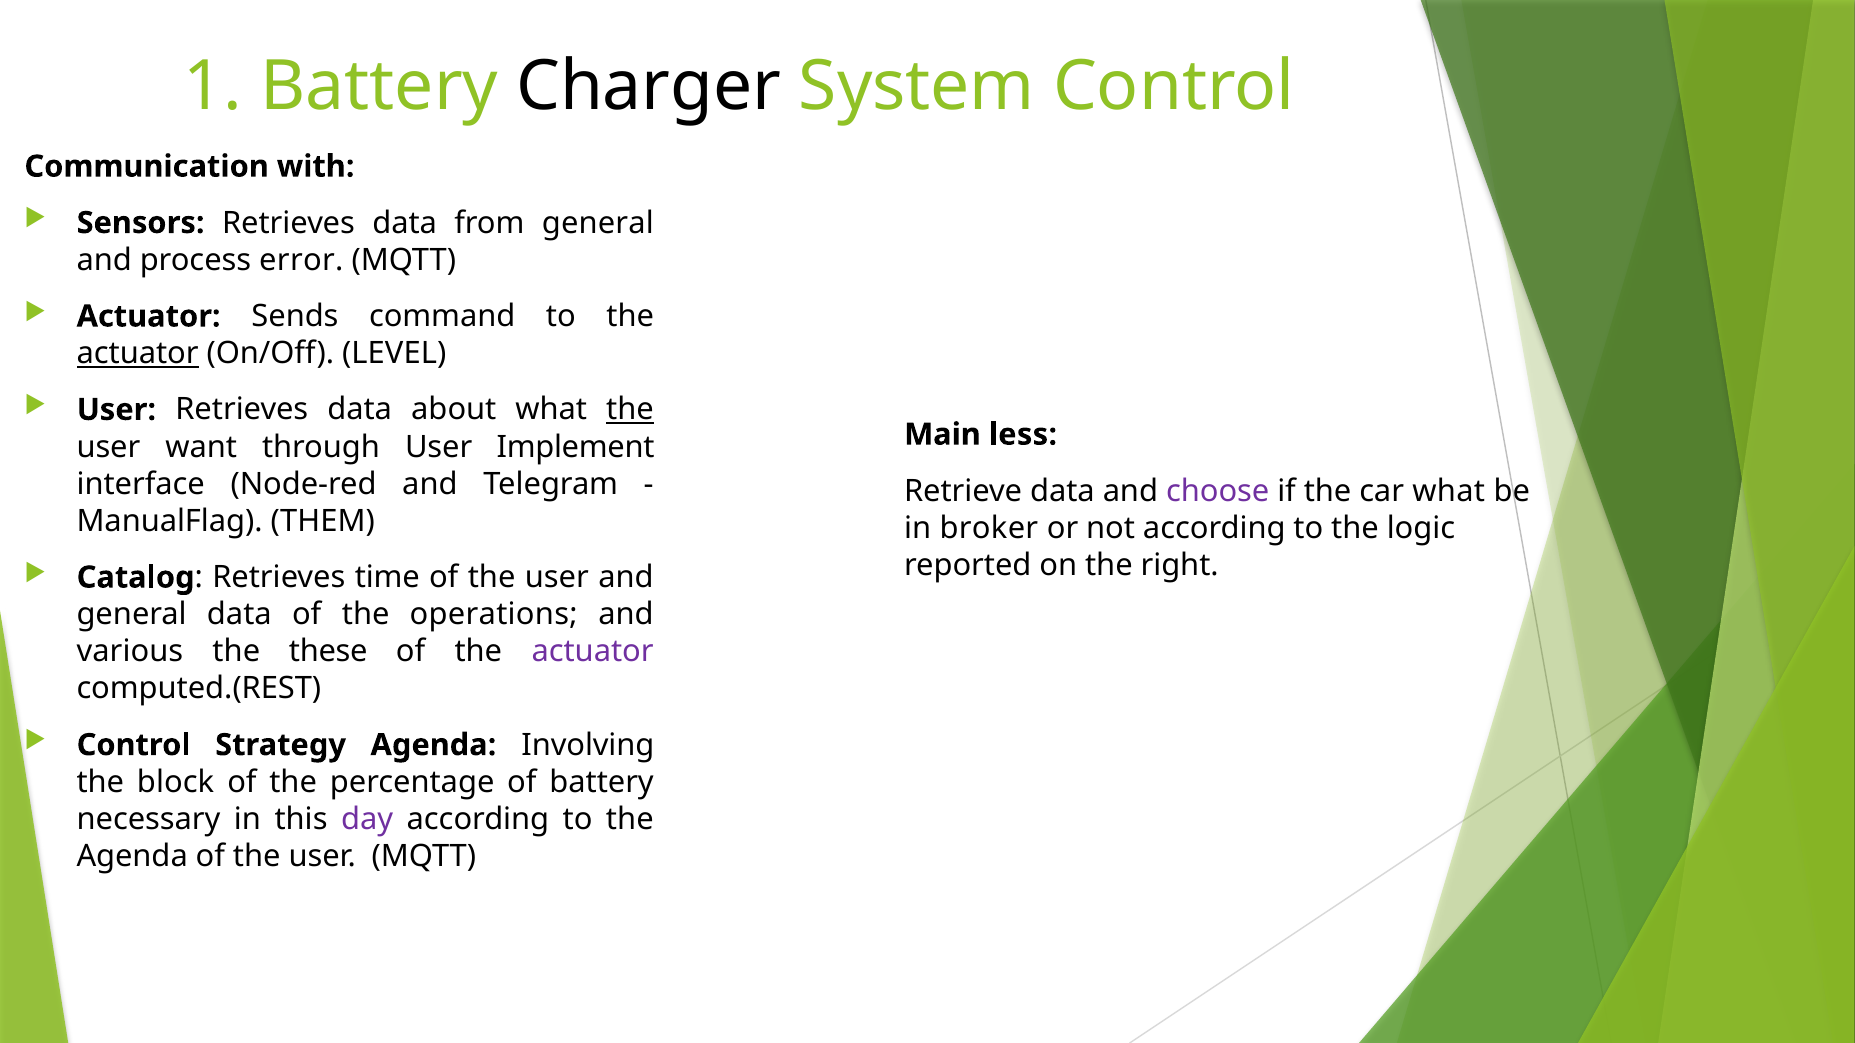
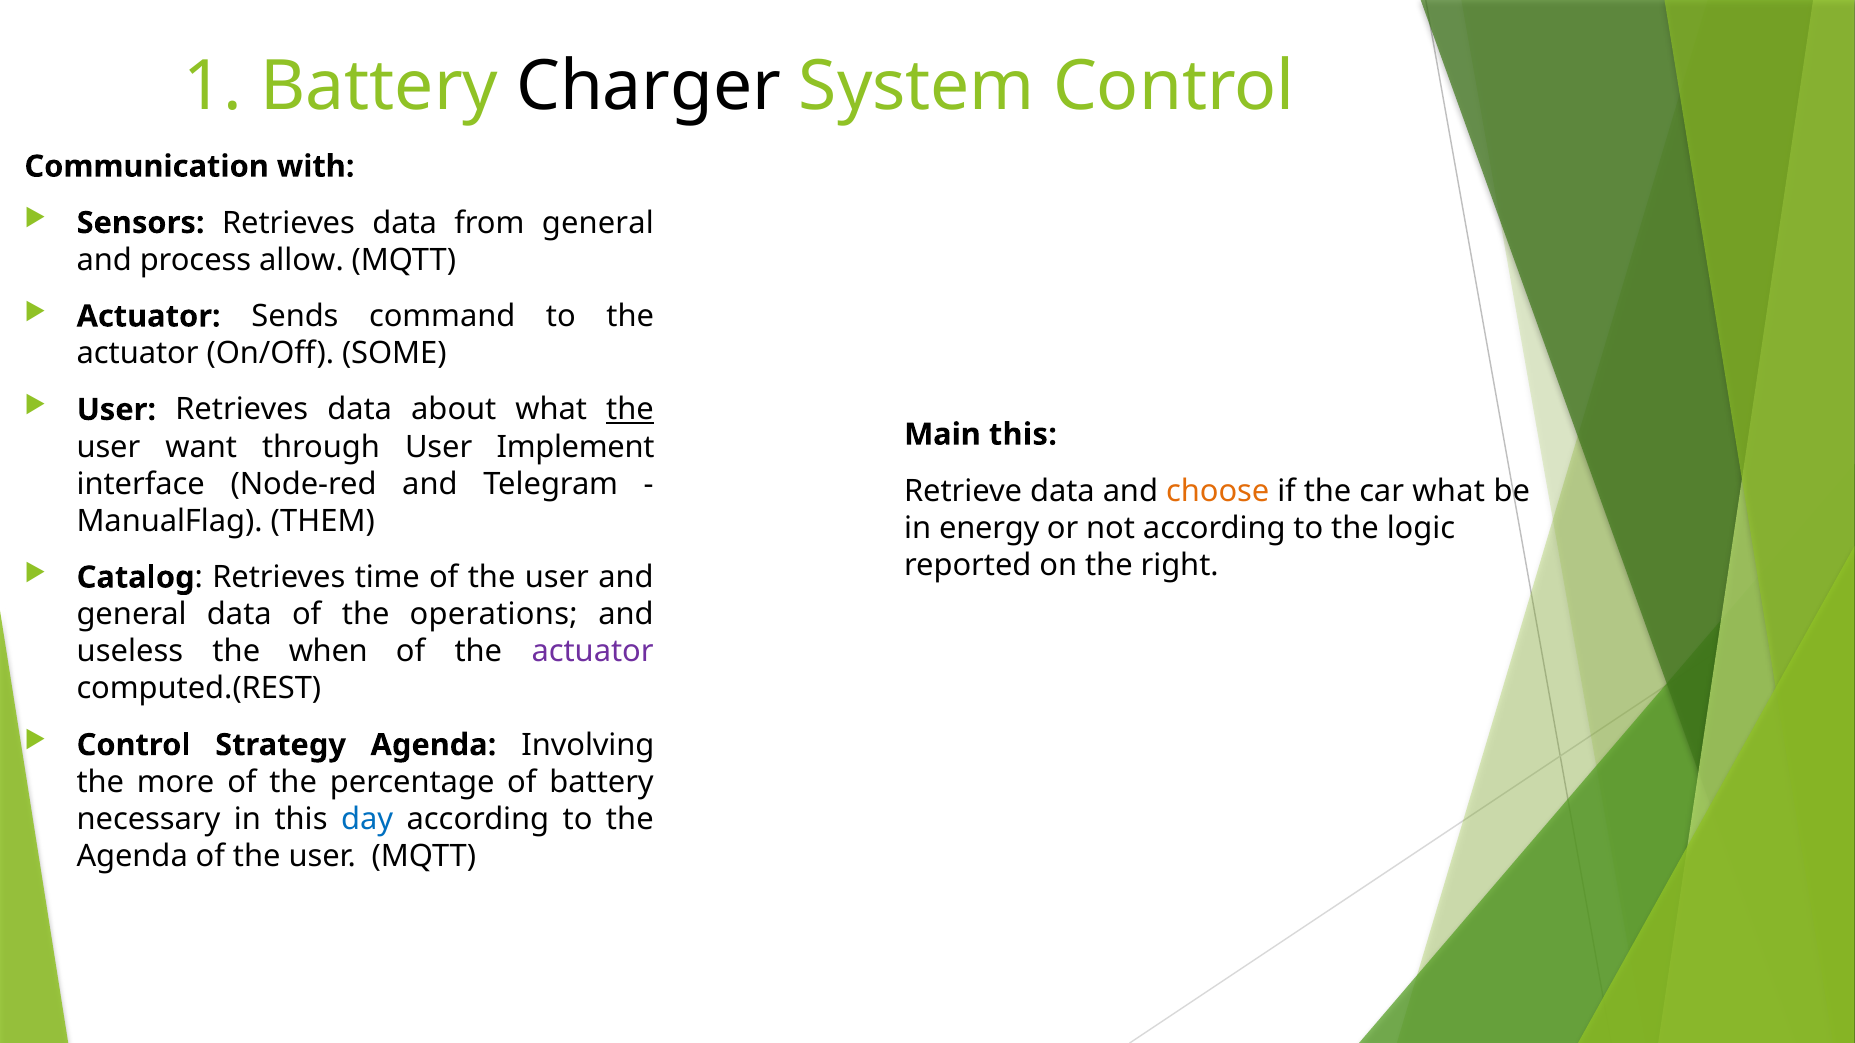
error: error -> allow (301, 260)
actuator underline: present -> none (138, 354)
LEVEL: LEVEL -> SOME (394, 354)
Main less: less -> this (1023, 435)
choose colour: purple -> orange (1218, 491)
broker: broker -> energy (989, 528)
various: various -> useless (130, 652)
these: these -> when (328, 652)
block: block -> more (176, 782)
day colour: purple -> blue (367, 819)
